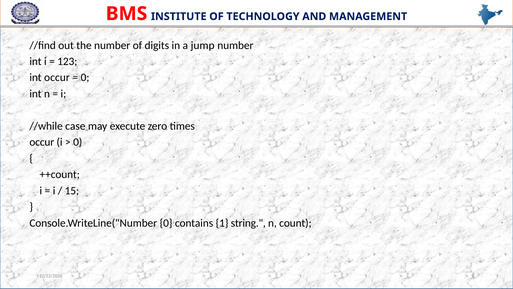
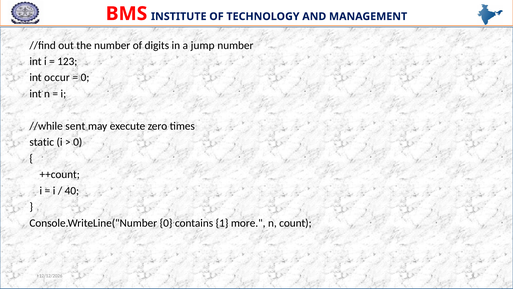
case: case -> sent (75, 126)
occur: occur -> static (42, 142)
15: 15 -> 40 (72, 190)
string: string -> more (248, 223)
